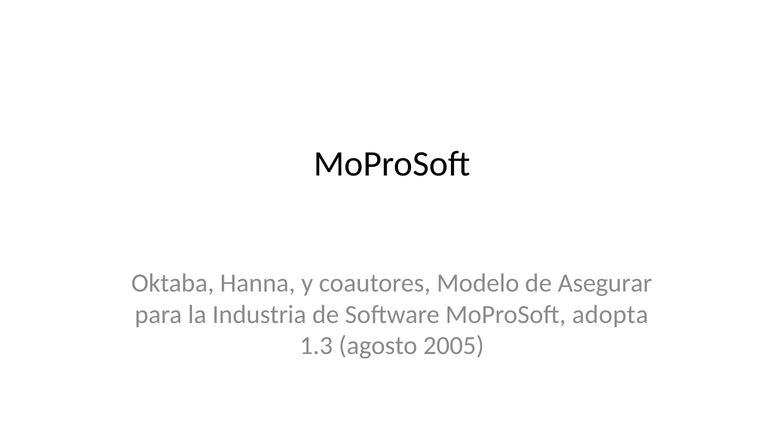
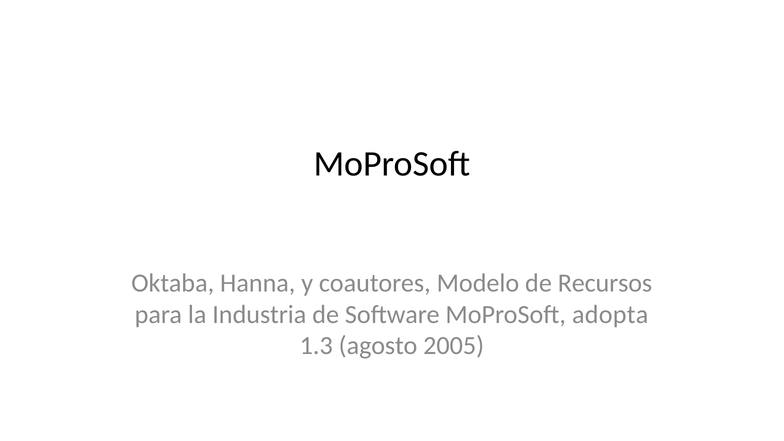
Asegurar: Asegurar -> Recursos (605, 283)
